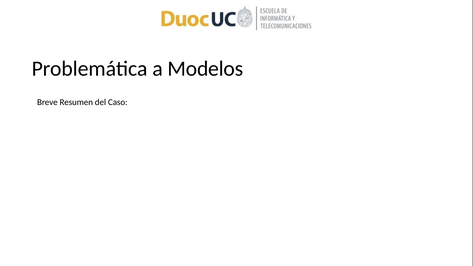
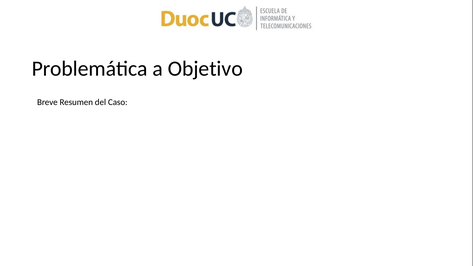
Modelos: Modelos -> Objetivo (205, 69)
